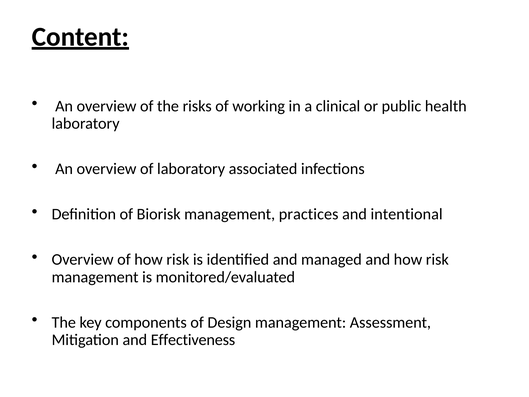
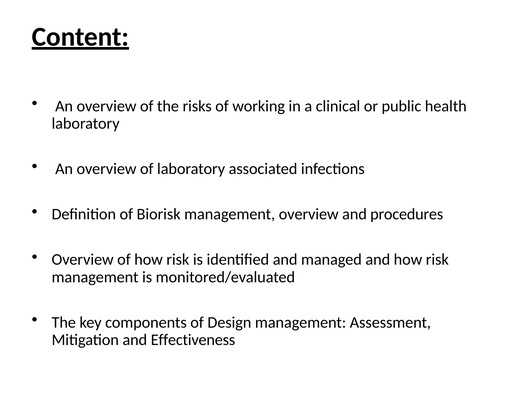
management practices: practices -> overview (309, 214)
intentional: intentional -> procedures (407, 214)
